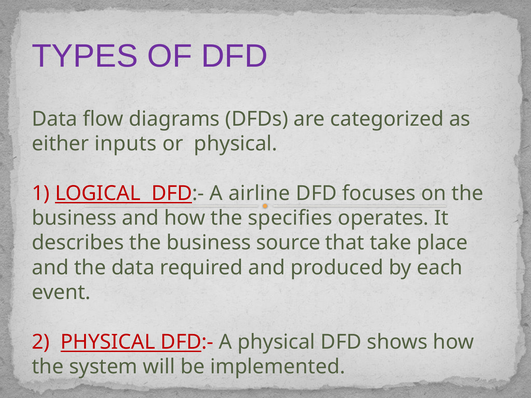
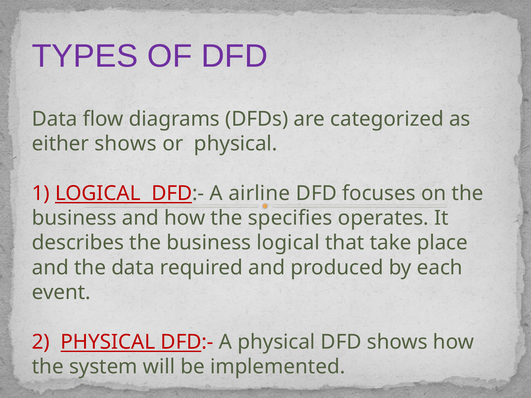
either inputs: inputs -> shows (126, 144)
business source: source -> logical (288, 243)
